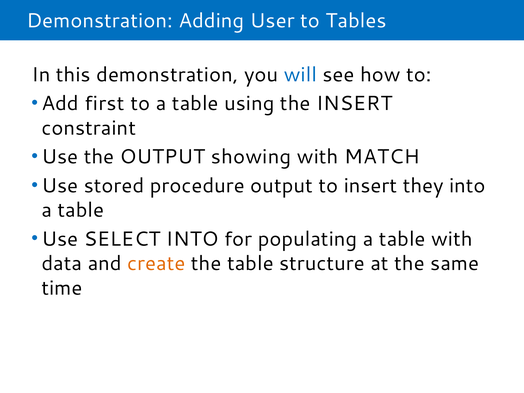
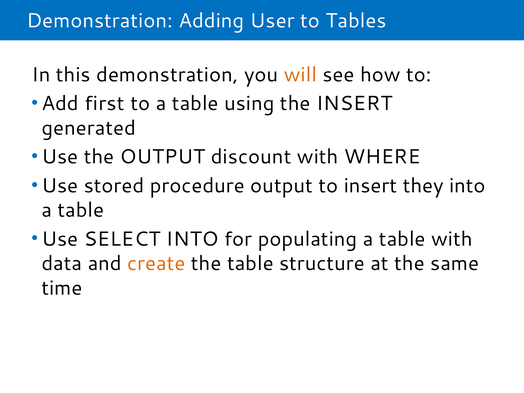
will colour: blue -> orange (300, 75)
constraint: constraint -> generated (89, 128)
showing: showing -> discount (251, 157)
MATCH: MATCH -> WHERE (382, 157)
